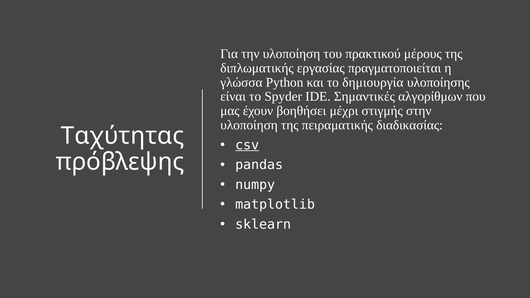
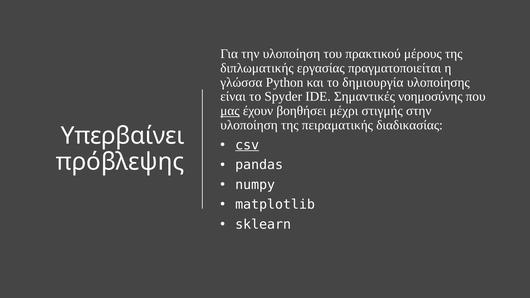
αλγορίθμων: αλγορίθμων -> νοημοσύνης (430, 97)
μας underline: none -> present (230, 111)
Ταχύτητας: Ταχύτητας -> Υπερβαίνει (123, 136)
